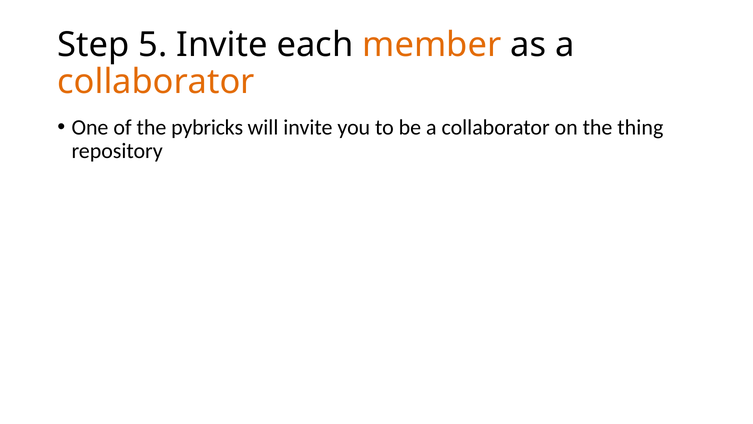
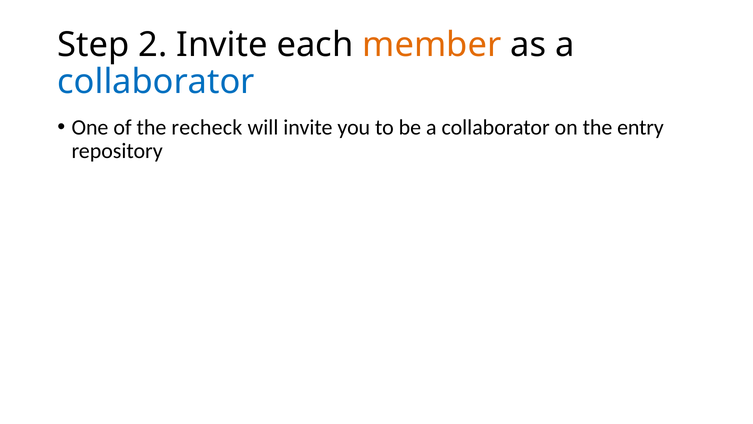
5: 5 -> 2 (153, 45)
collaborator colour: orange -> blue (156, 82)
pybricks: pybricks -> recheck (207, 127)
thing: thing -> entry (640, 127)
